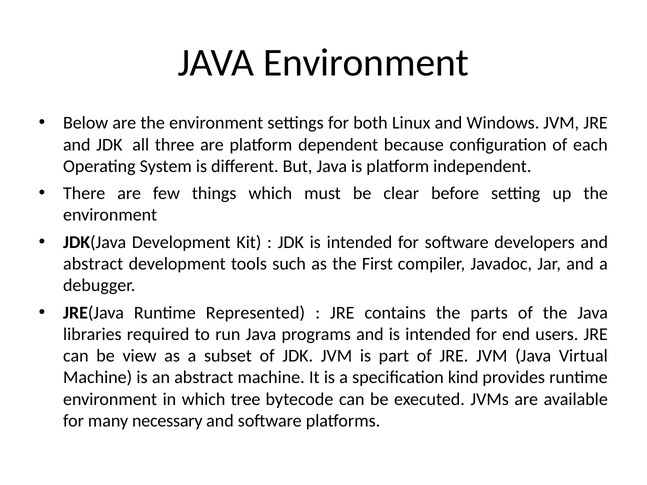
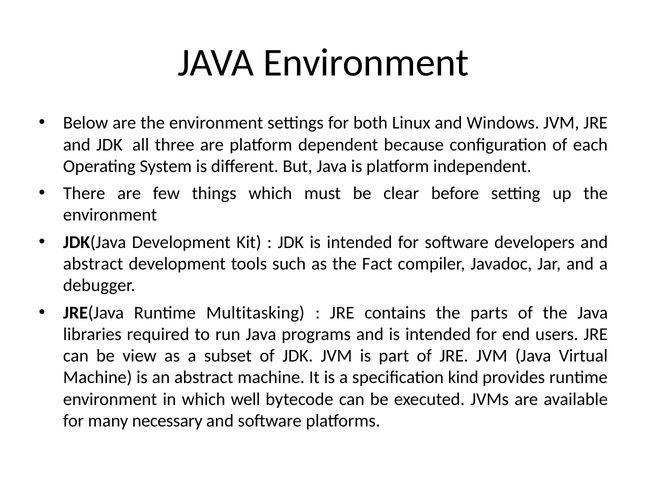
First: First -> Fact (377, 264)
Represented: Represented -> Multitasking (255, 313)
tree: tree -> well (246, 399)
